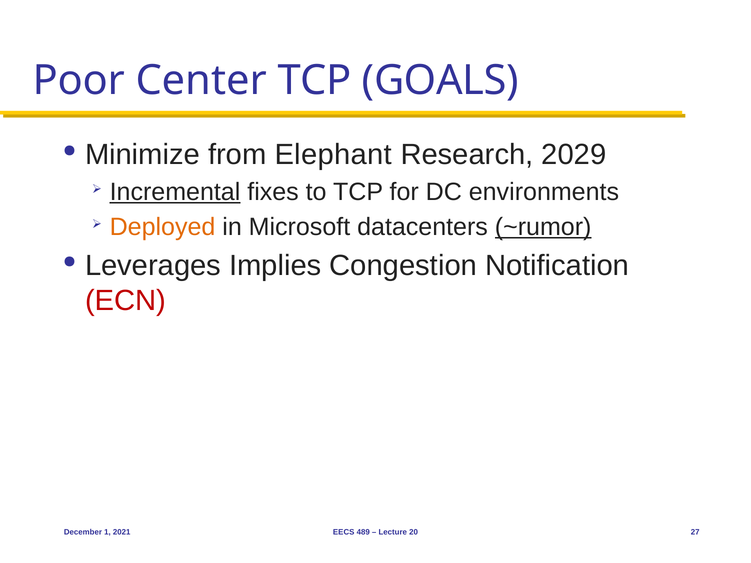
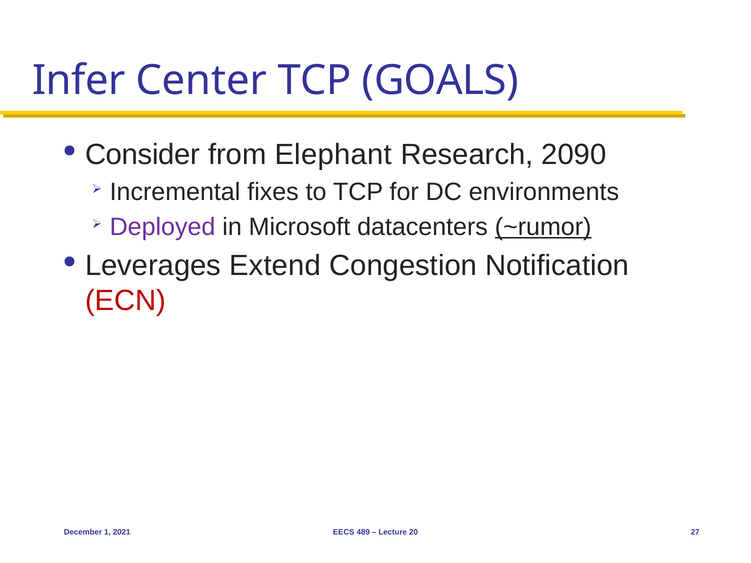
Poor: Poor -> Infer (79, 80)
Minimize: Minimize -> Consider (143, 155)
2029: 2029 -> 2090 (574, 155)
Incremental underline: present -> none (175, 192)
Deployed colour: orange -> purple (163, 227)
Implies: Implies -> Extend (275, 266)
